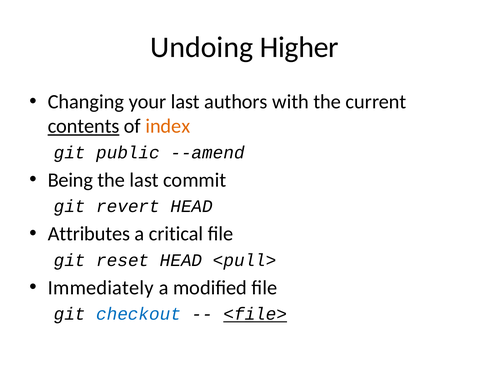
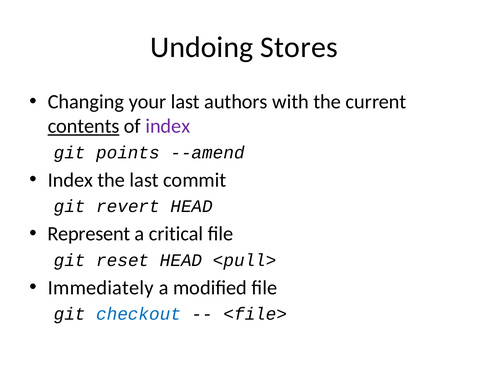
Higher: Higher -> Stores (299, 47)
index colour: orange -> purple (168, 126)
public: public -> points (128, 153)
Being: Being -> Index (70, 180)
Attributes: Attributes -> Represent (89, 234)
<file> underline: present -> none (255, 314)
